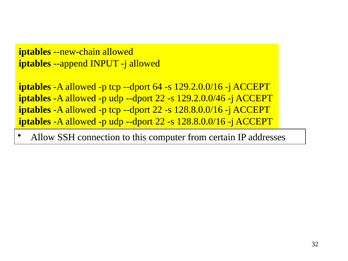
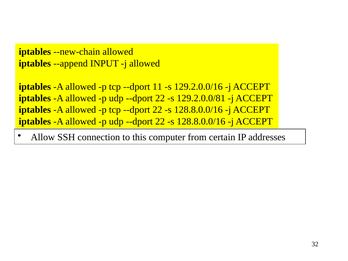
64: 64 -> 11 (157, 87)
129.2.0.0/46: 129.2.0.0/46 -> 129.2.0.0/81 (201, 98)
